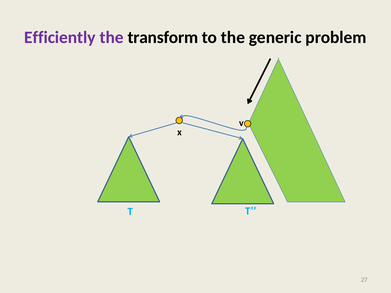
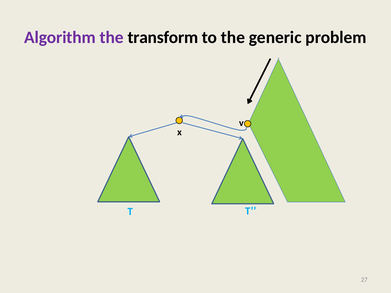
Efficiently: Efficiently -> Algorithm (60, 37)
